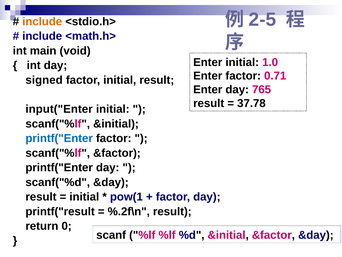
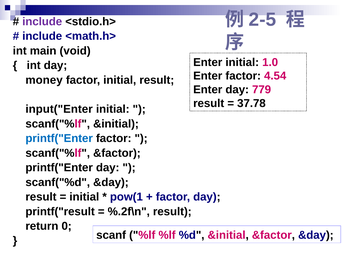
include colour: orange -> purple (42, 22)
0.71: 0.71 -> 4.54 (275, 76)
signed: signed -> money (44, 80)
765: 765 -> 779 (262, 90)
